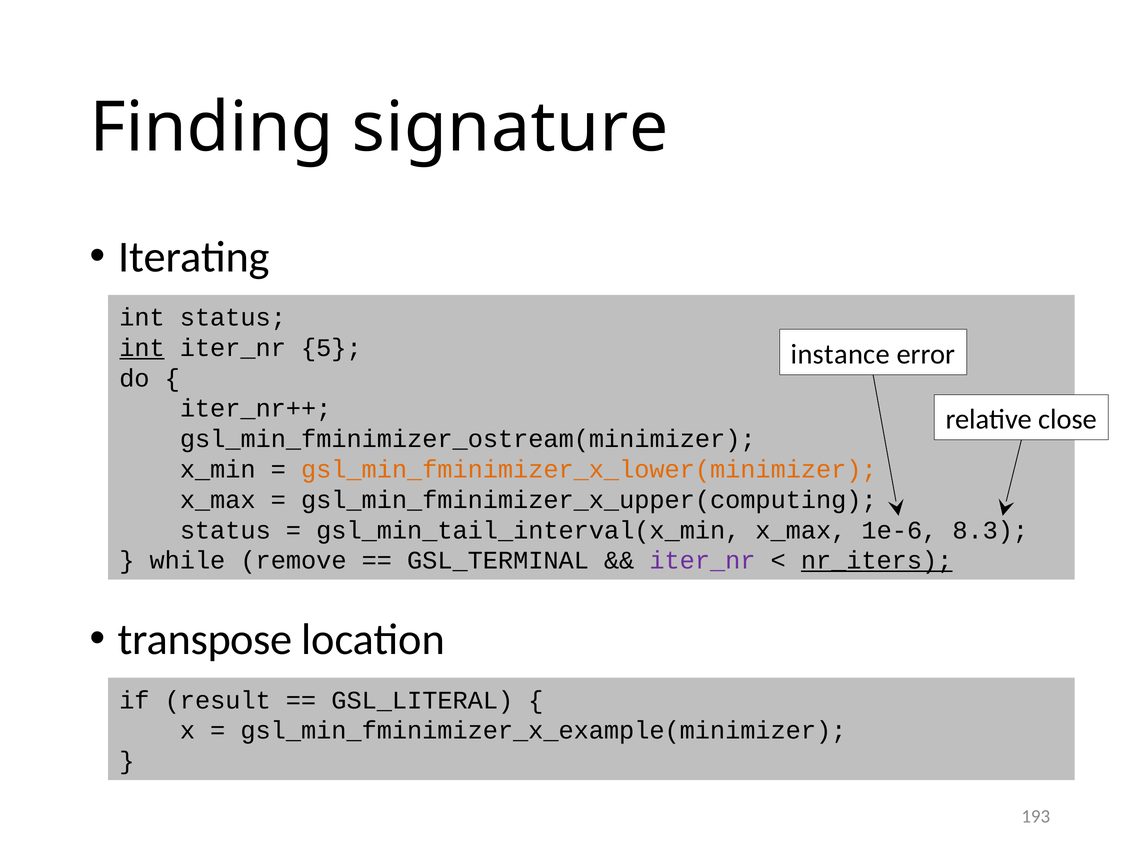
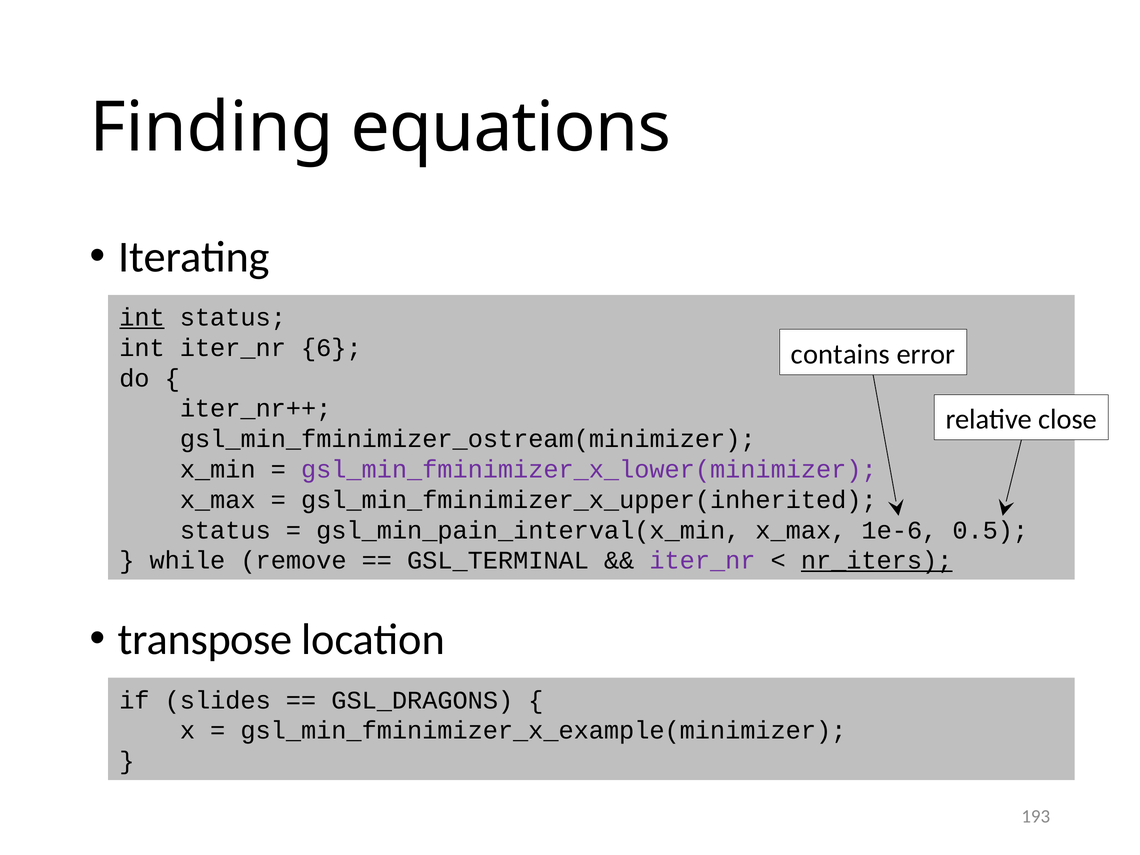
signature: signature -> equations (511, 128)
int underline: none -> present (142, 317)
int underline: present -> none (142, 348)
5: 5 -> 6 (331, 348)
instance: instance -> contains (840, 354)
gsl_min_fminimizer_x_lower(minimizer colour: orange -> purple (589, 469)
gsl_min_fminimizer_x_upper(computing: gsl_min_fminimizer_x_upper(computing -> gsl_min_fminimizer_x_upper(inherited (589, 500)
gsl_min_tail_interval(x_min: gsl_min_tail_interval(x_min -> gsl_min_pain_interval(x_min (528, 530)
8.3: 8.3 -> 0.5 (990, 530)
result: result -> slides (218, 700)
GSL_LITERAL: GSL_LITERAL -> GSL_DRAGONS (422, 700)
